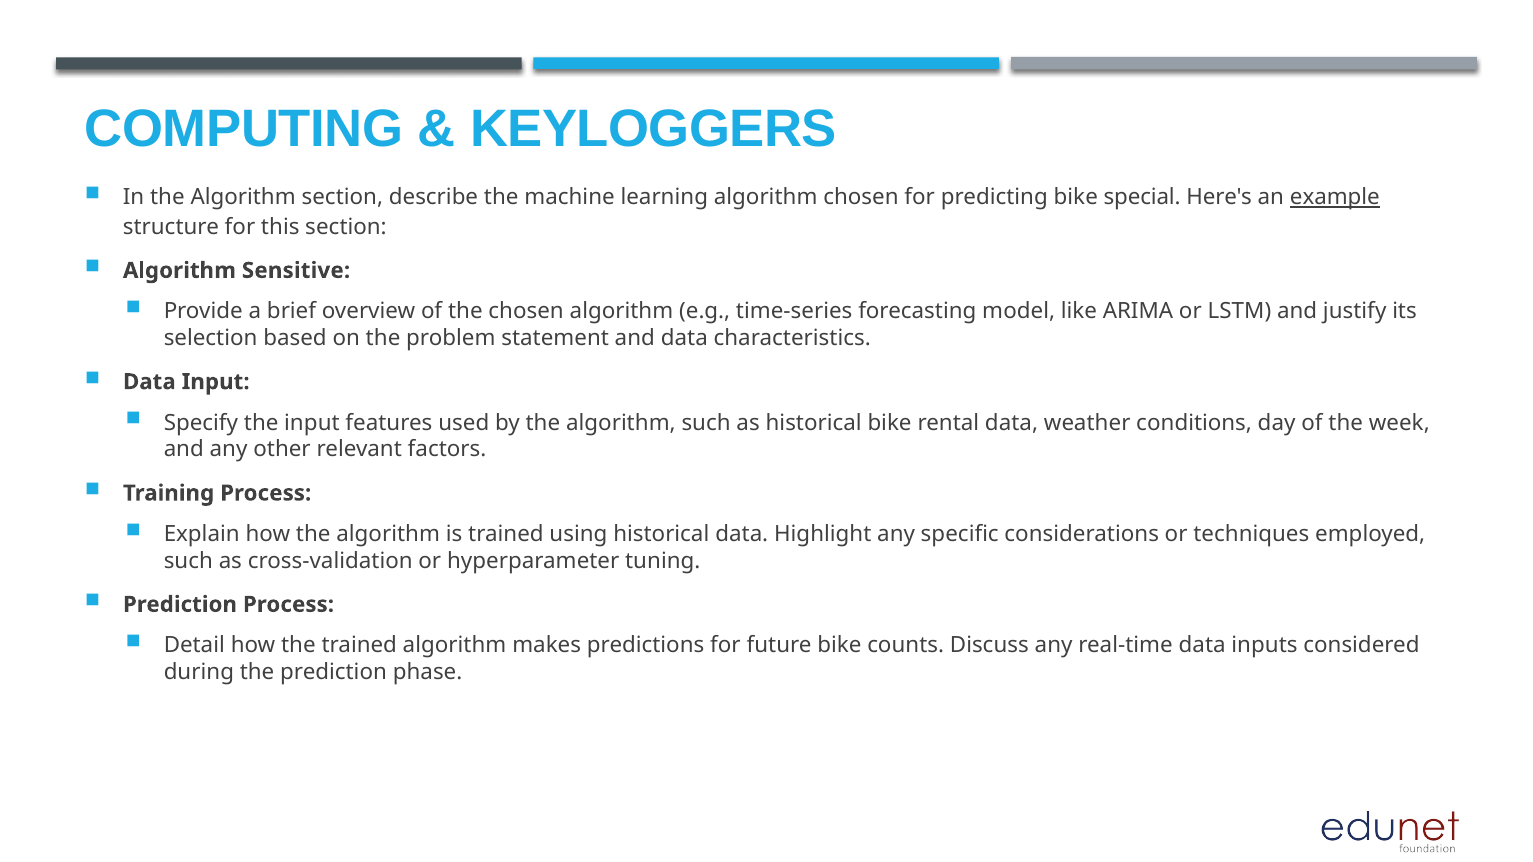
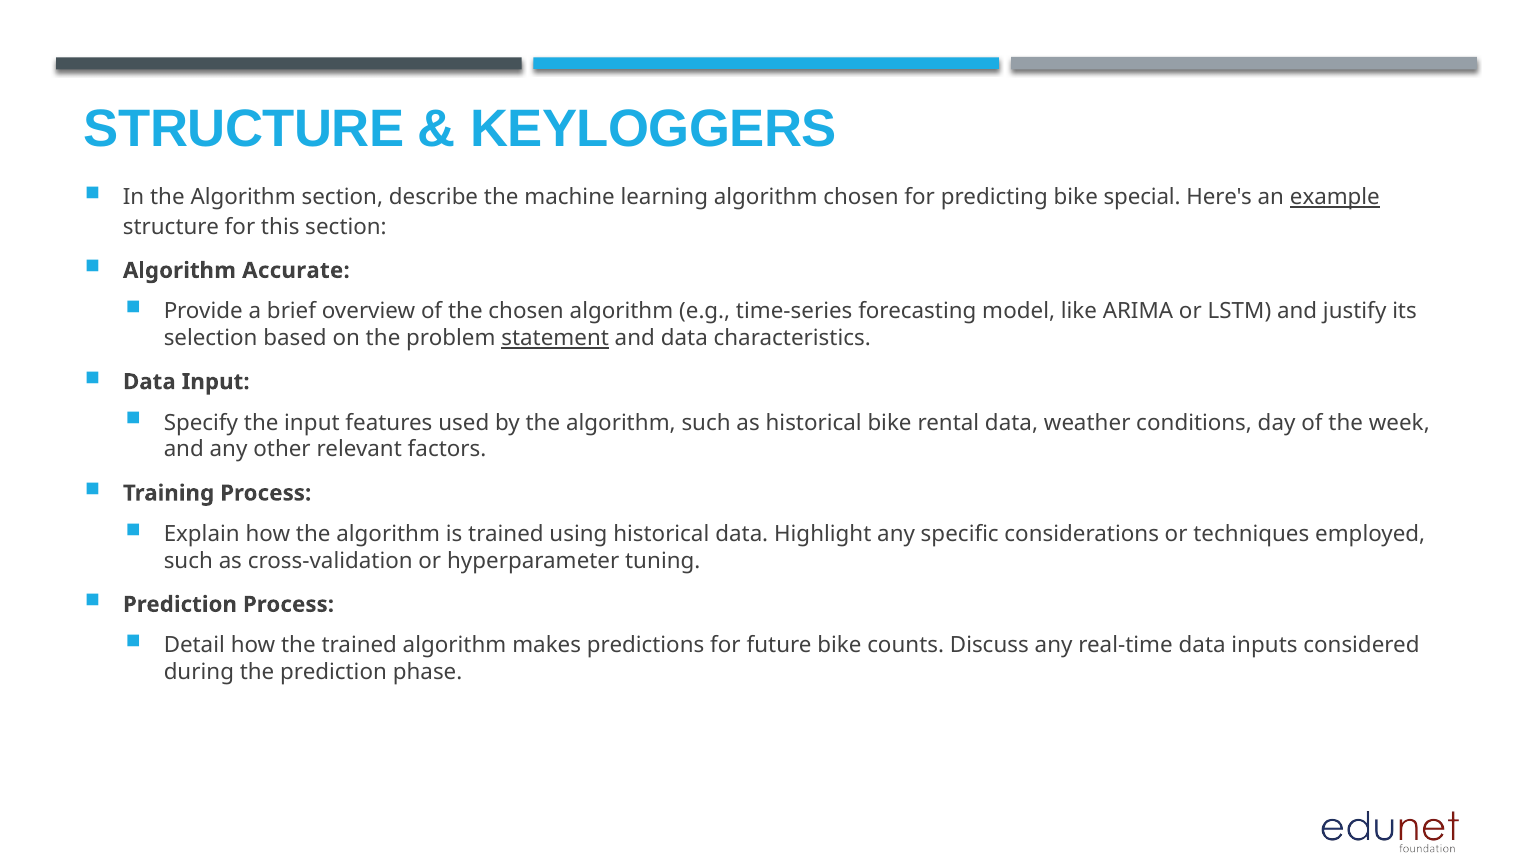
COMPUTING: COMPUTING -> STRUCTURE (244, 129)
Sensitive: Sensitive -> Accurate (296, 271)
statement underline: none -> present (555, 338)
